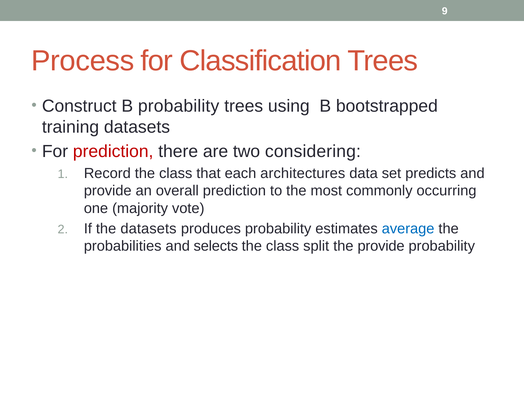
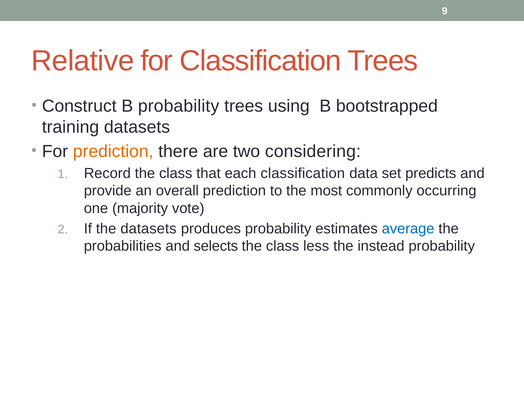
Process: Process -> Relative (83, 61)
prediction colour: red -> orange (113, 151)
each architectures: architectures -> classification (303, 173)
split: split -> less (316, 246)
the provide: provide -> instead (381, 246)
